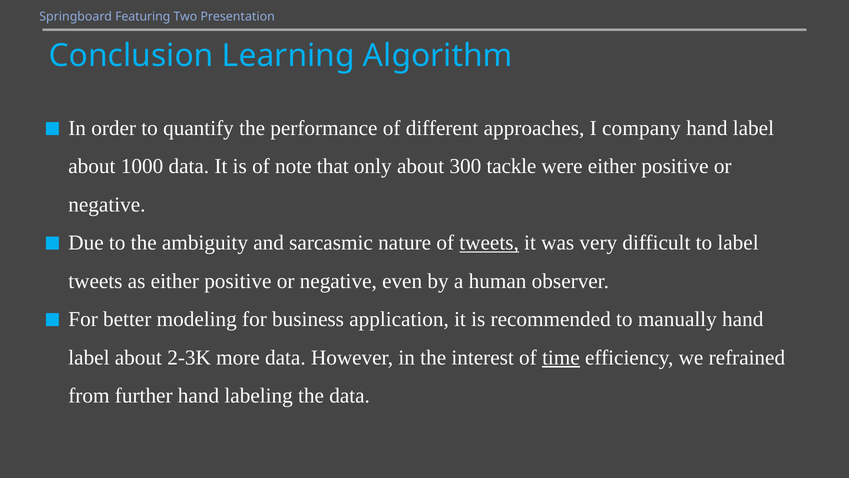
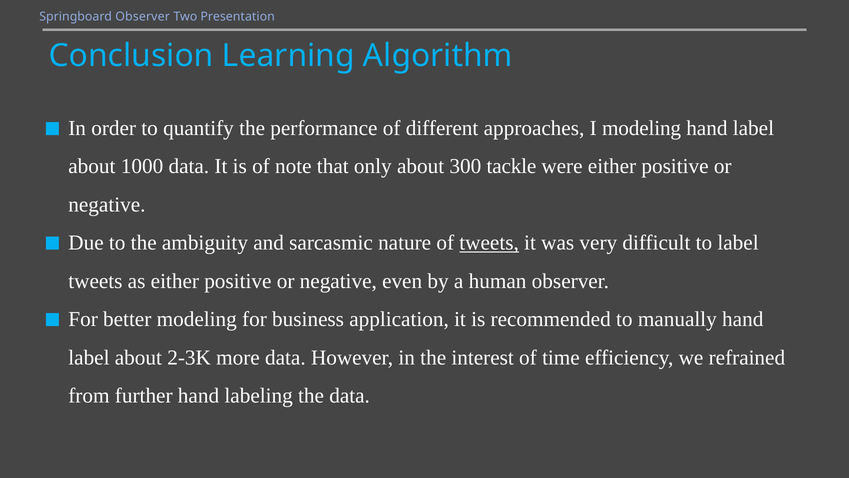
Springboard Featuring: Featuring -> Observer (143, 17)
I company: company -> modeling (642, 128)
time underline: present -> none (561, 357)
